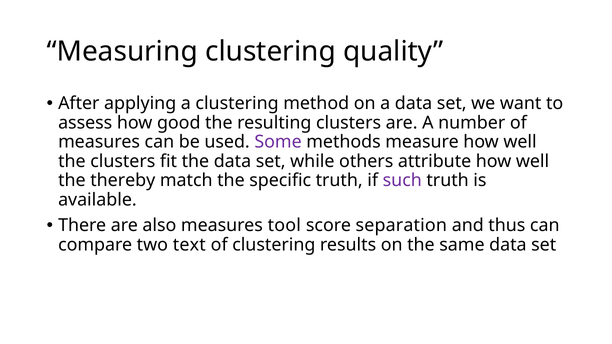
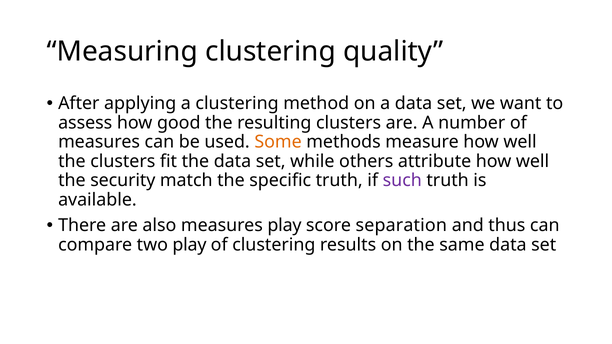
Some colour: purple -> orange (278, 142)
thereby: thereby -> security (123, 181)
measures tool: tool -> play (284, 226)
two text: text -> play (189, 245)
